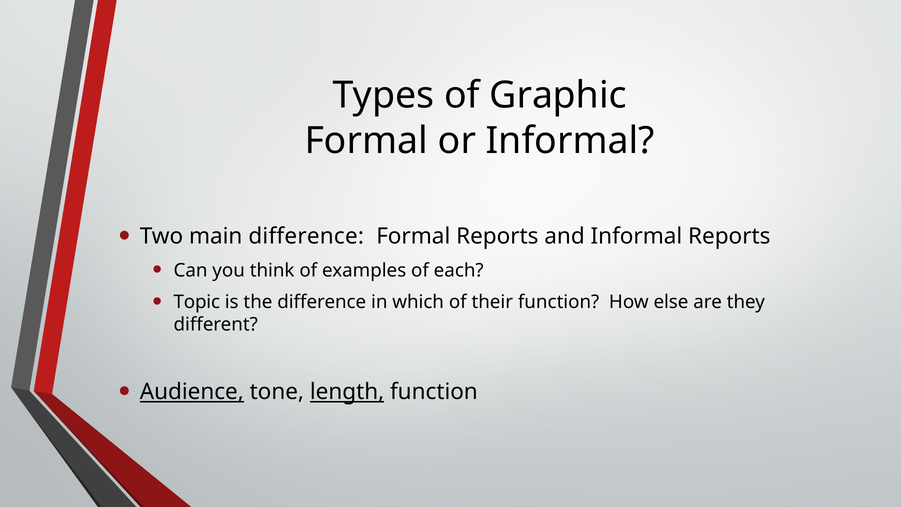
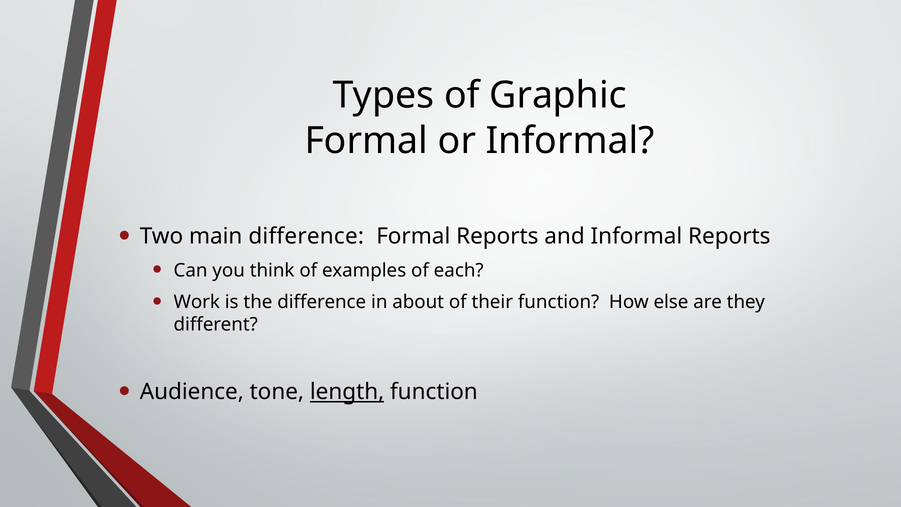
Topic: Topic -> Work (197, 302)
which: which -> about (418, 302)
Audience underline: present -> none (192, 392)
